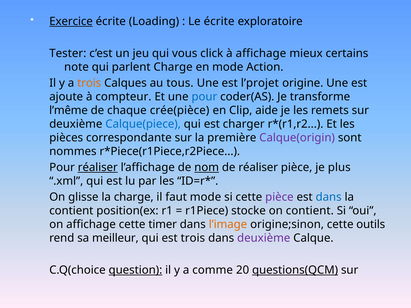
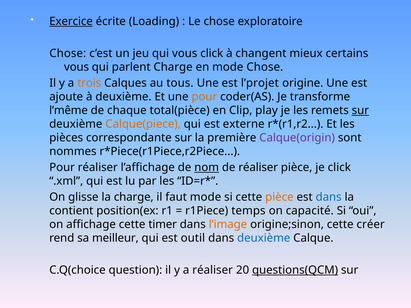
Le écrite: écrite -> chose (219, 21)
Tester: Tester -> Chose (68, 53)
à affichage: affichage -> changent (261, 53)
note: note -> vous (77, 67)
mode Action: Action -> Chose (265, 67)
à compteur: compteur -> deuxième (123, 97)
pour colour: blue -> orange (204, 97)
crée(pièce: crée(pièce -> total(pièce (180, 110)
aide: aide -> play (267, 110)
sur underline: none -> present (360, 110)
Calque(piece colour: blue -> orange (143, 124)
charger: charger -> externe (244, 124)
réaliser underline: present -> none (98, 168)
je plus: plus -> click (339, 168)
pièce colour: purple -> orange (279, 197)
stocke: stocke -> temps (248, 211)
on contient: contient -> capacité (310, 211)
outils: outils -> créer (371, 225)
est trois: trois -> outil (193, 238)
deuxième colour: purple -> blue (264, 238)
question underline: present -> none (135, 270)
a comme: comme -> réaliser (213, 270)
